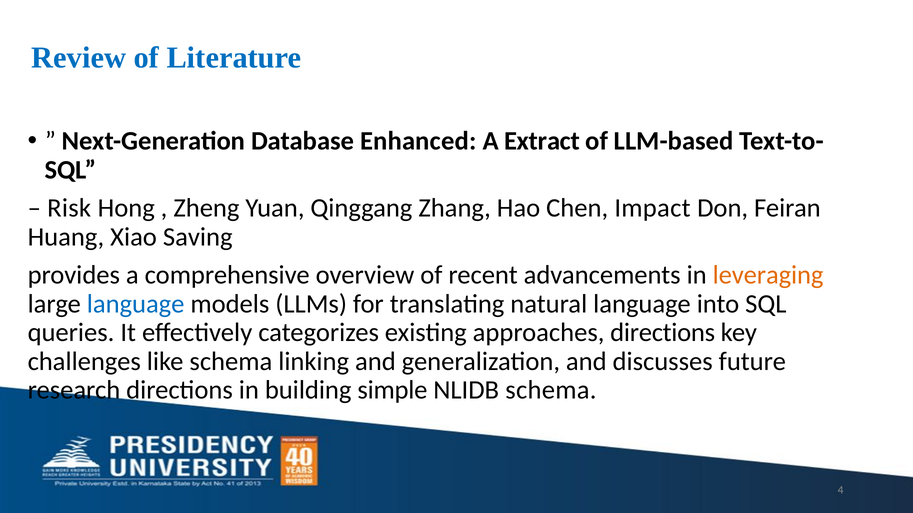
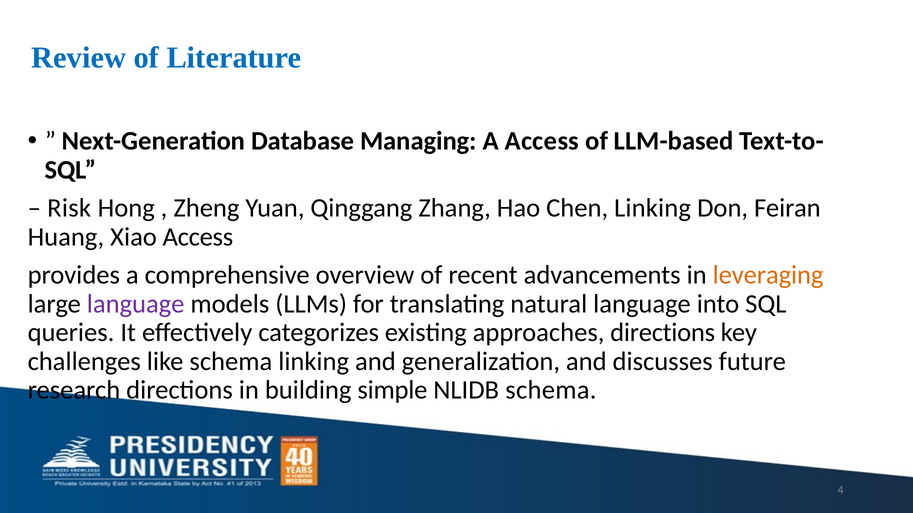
Enhanced: Enhanced -> Managing (418, 141)
A Extract: Extract -> Access (542, 141)
Chen Impact: Impact -> Linking (653, 208)
Xiao Saving: Saving -> Access (198, 237)
language colour: blue -> purple (136, 304)
